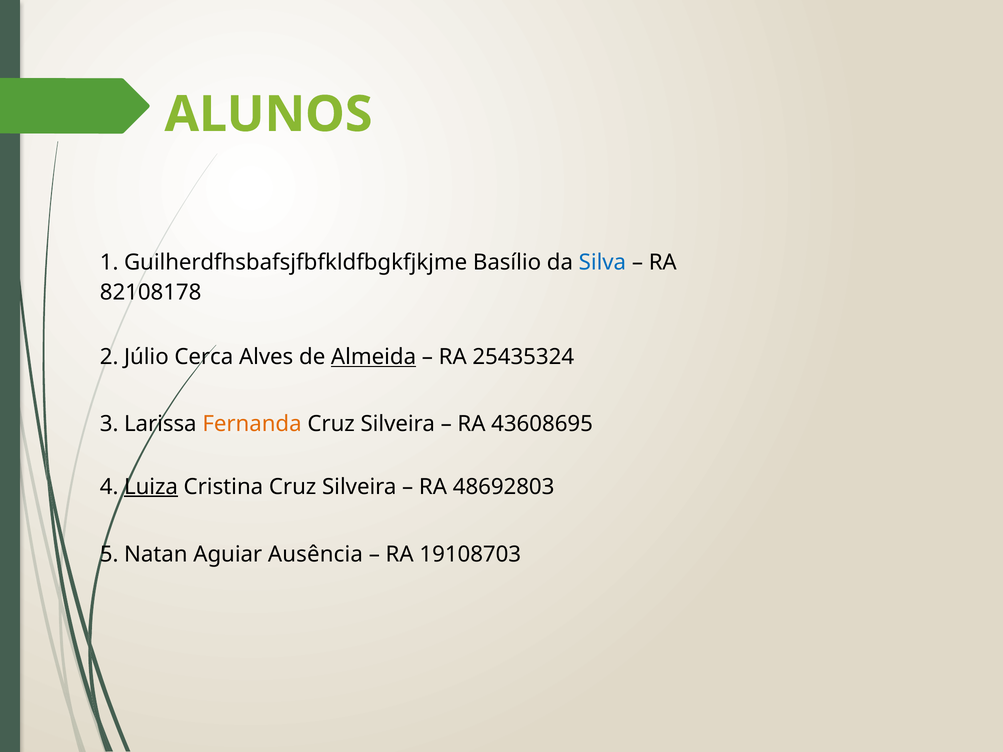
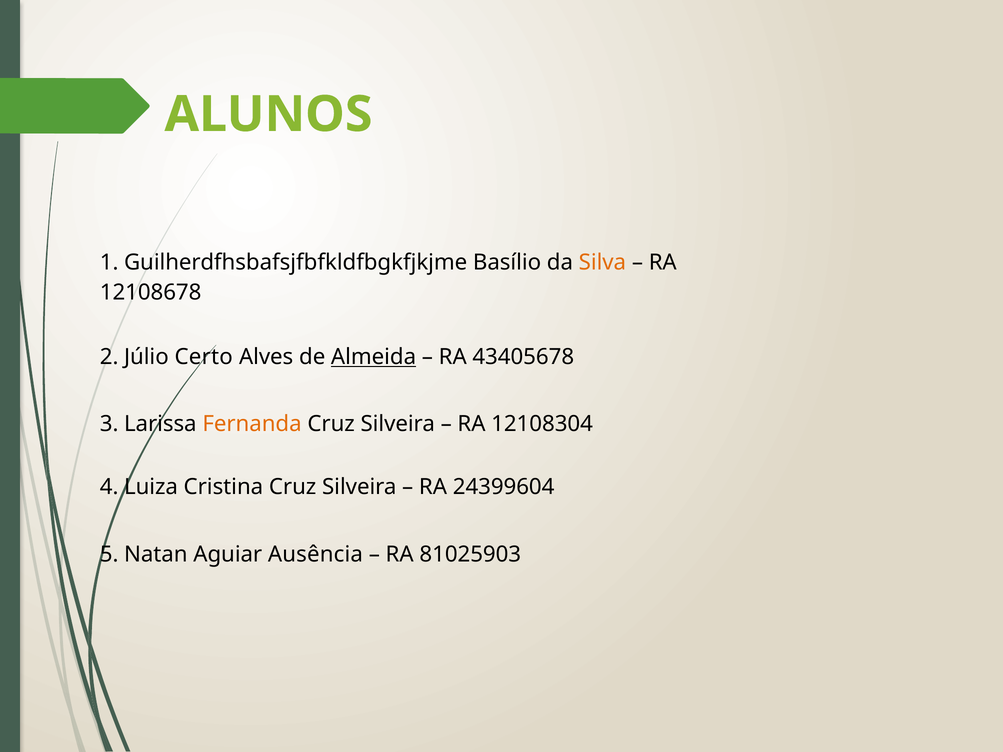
Silva colour: blue -> orange (602, 262)
82108178: 82108178 -> 12108678 (151, 293)
Cerca: Cerca -> Certo (204, 357)
25435324: 25435324 -> 43405678 (523, 357)
43608695: 43608695 -> 12108304 (542, 424)
Luiza underline: present -> none (151, 487)
48692803: 48692803 -> 24399604 (504, 487)
19108703: 19108703 -> 81025903 (470, 555)
